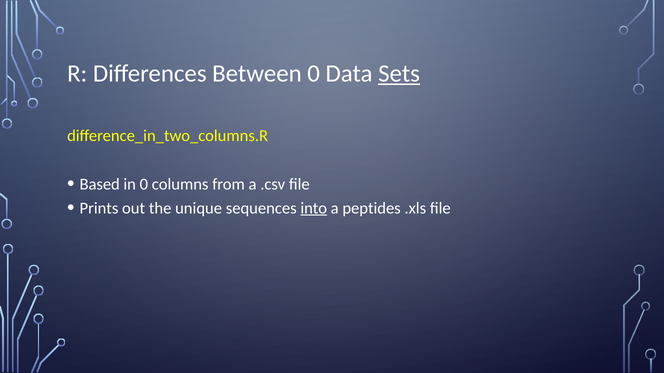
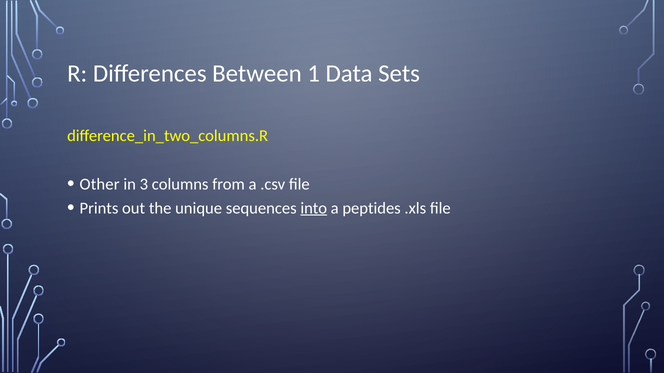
Between 0: 0 -> 1 (314, 74)
Sets underline: present -> none (399, 74)
Based: Based -> Other (100, 184)
in 0: 0 -> 3 (144, 184)
